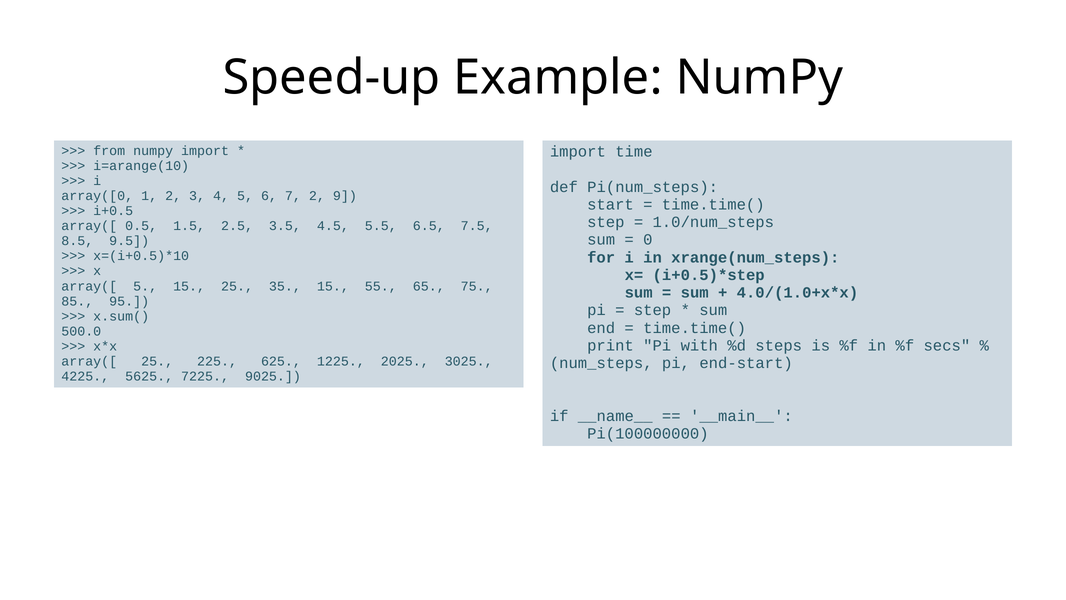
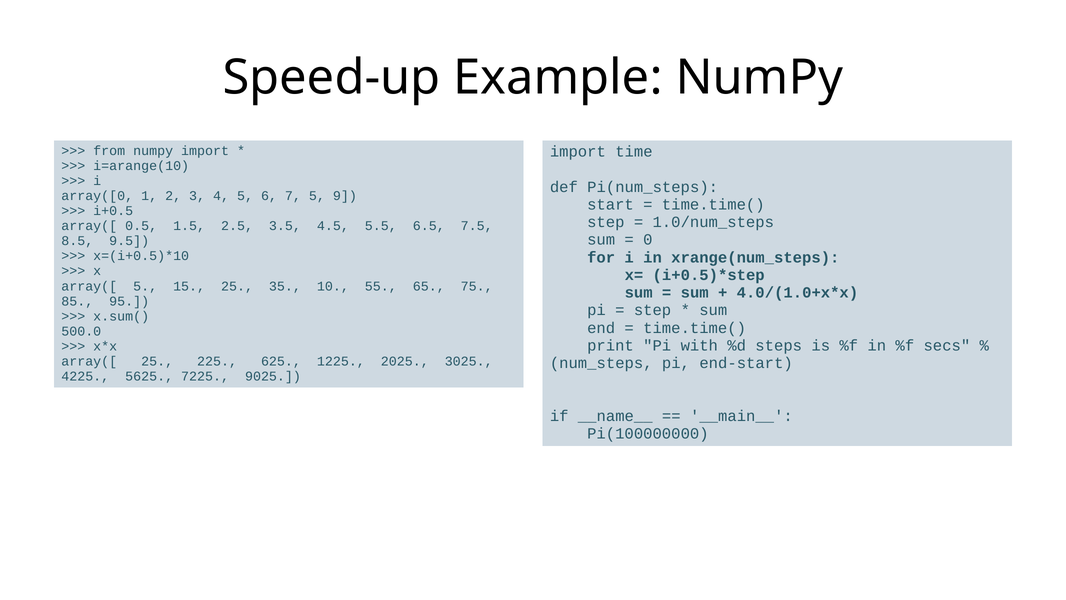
7 2: 2 -> 5 (317, 196)
35 15: 15 -> 10 (333, 286)
